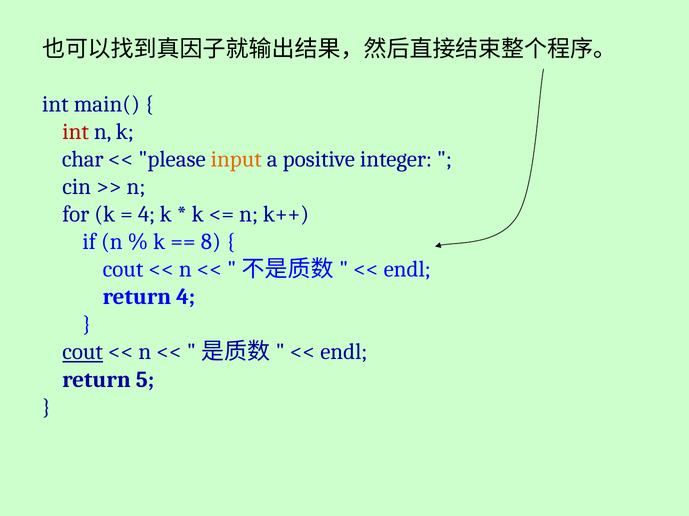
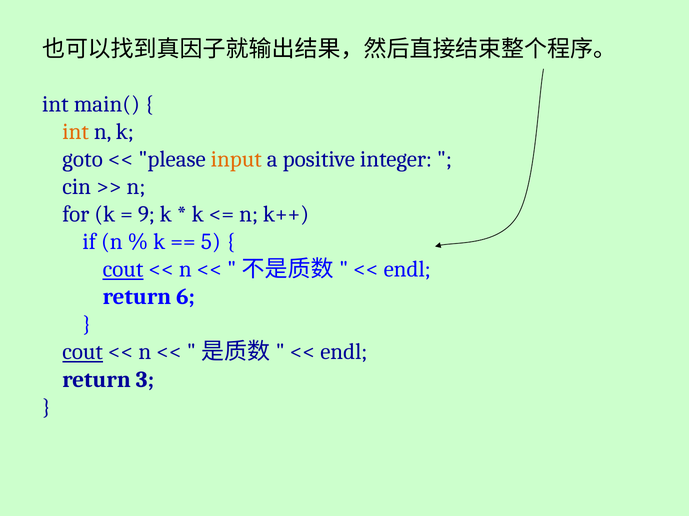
int colour: red -> orange (76, 132)
char: char -> goto (83, 160)
4: 4 -> 9 (146, 215)
8: 8 -> 5 (211, 242)
cout underline: none -> present (123, 270)
return 4: 4 -> 6 (186, 297)
5: 5 -> 3 (145, 380)
